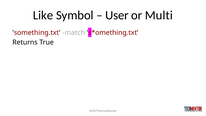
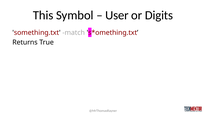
Like: Like -> This (43, 15)
Multi: Multi -> Digits (159, 15)
